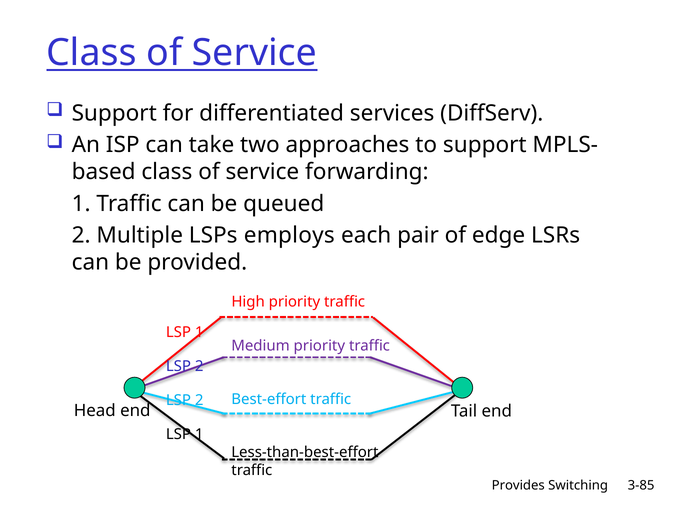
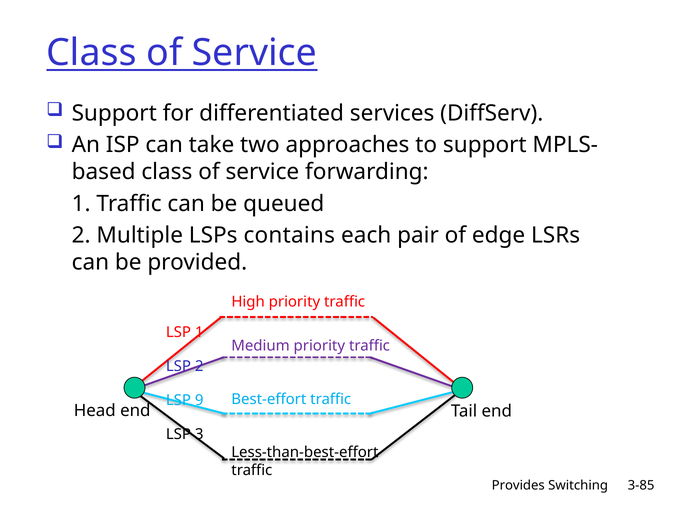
employs: employs -> contains (289, 235)
2: 2 -> 9 (199, 401)
1: 1 -> 3 (199, 435)
